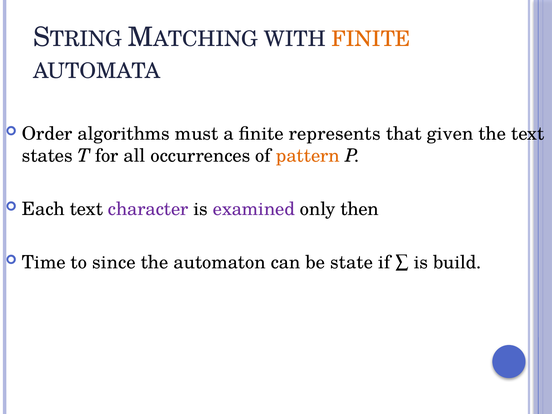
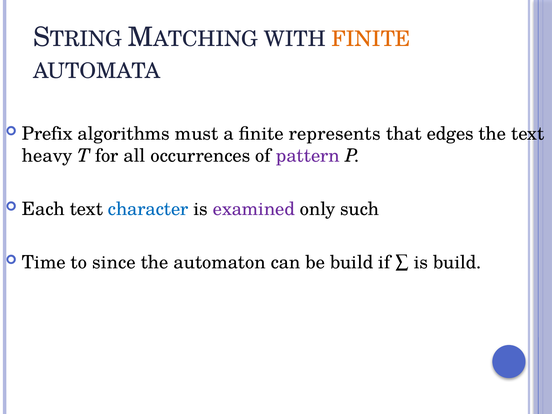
Order: Order -> Prefix (47, 134)
given: given -> edges (450, 134)
states: states -> heavy (47, 156)
pattern colour: orange -> purple (308, 156)
character colour: purple -> blue (148, 209)
then: then -> such (360, 209)
be state: state -> build (352, 263)
